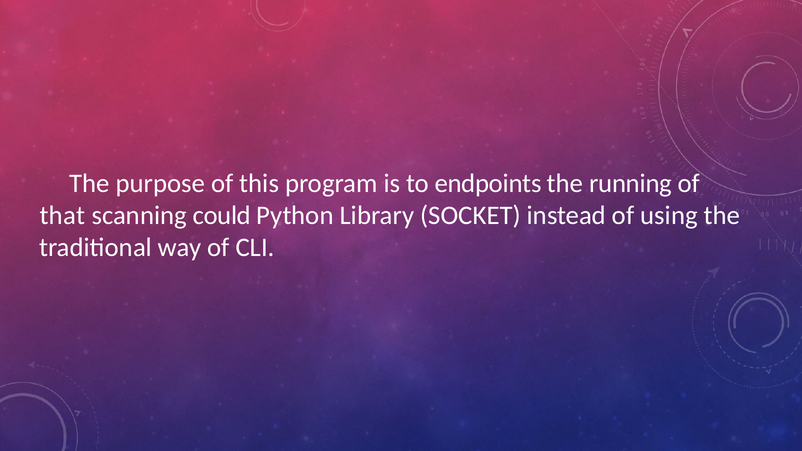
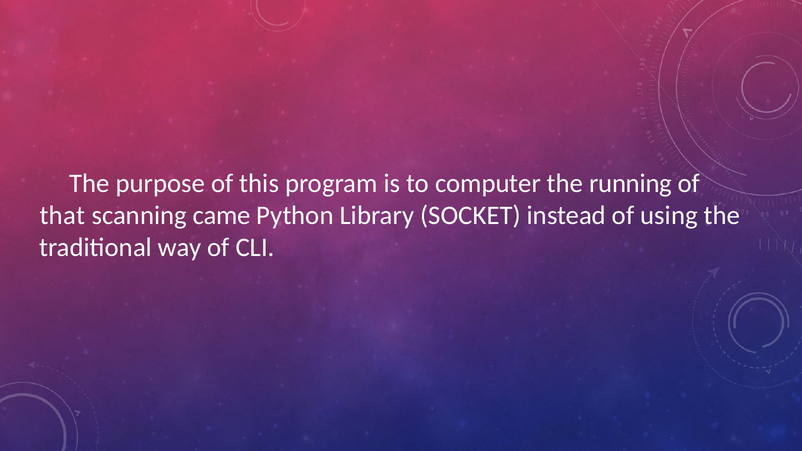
endpoints: endpoints -> computer (488, 183)
could: could -> came (222, 216)
